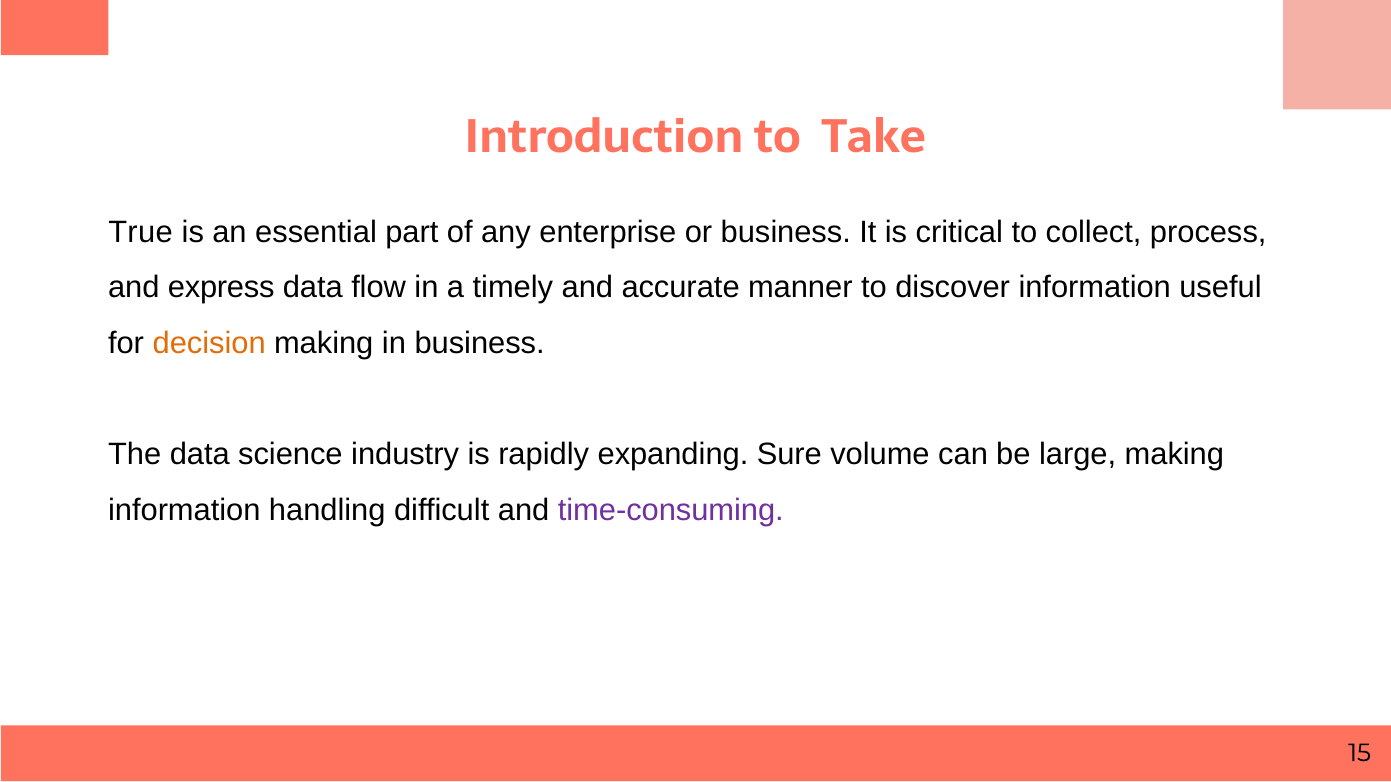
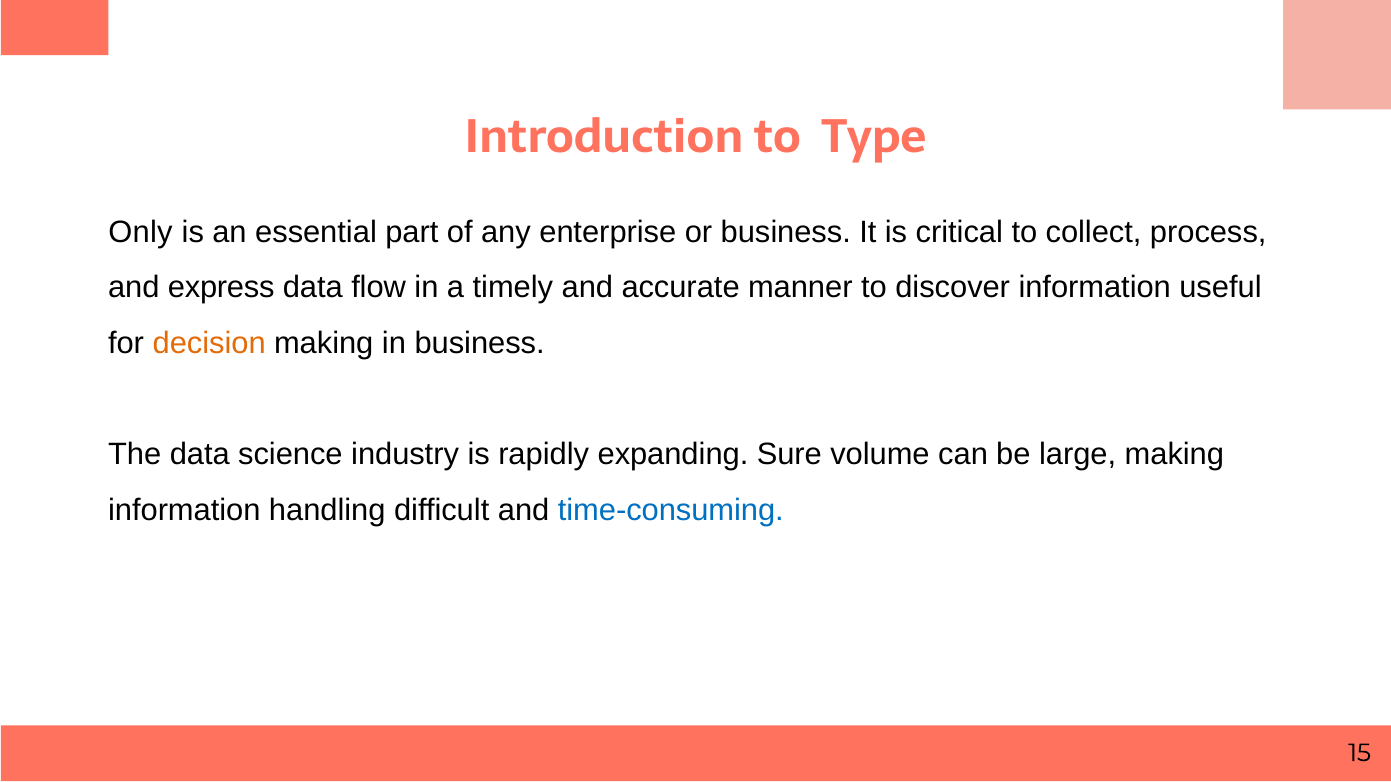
Take: Take -> Type (874, 137)
True: True -> Only (140, 232)
time-consuming colour: purple -> blue (671, 510)
